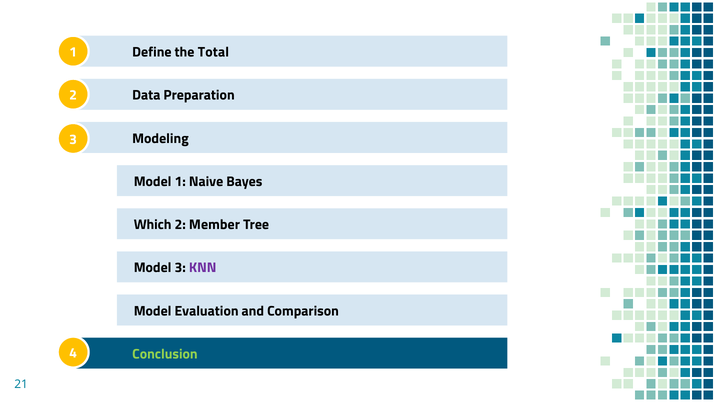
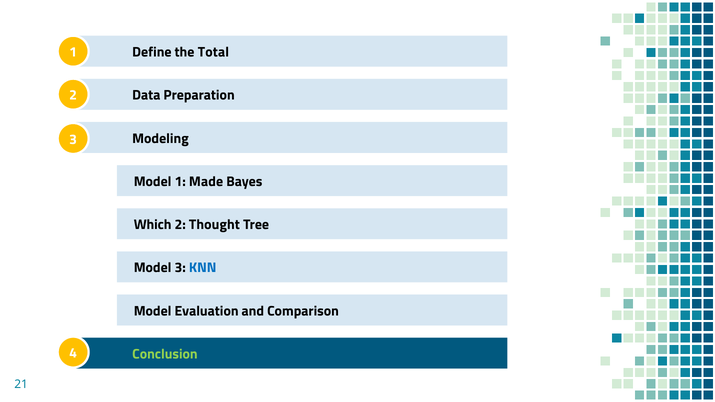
Naive: Naive -> Made (206, 182)
Member: Member -> Thought (214, 225)
KNN colour: purple -> blue (203, 268)
